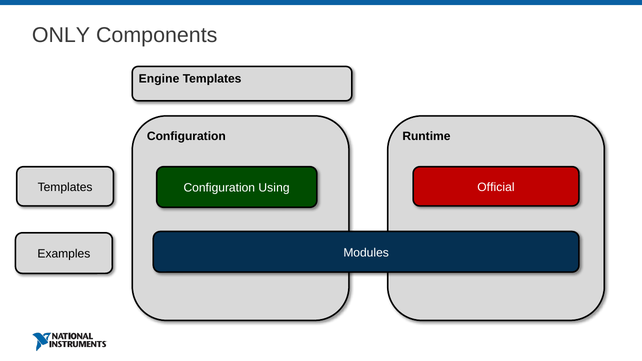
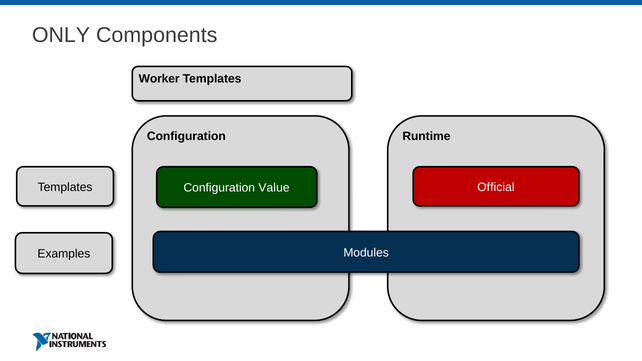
Engine: Engine -> Worker (159, 79)
Using: Using -> Value (274, 188)
